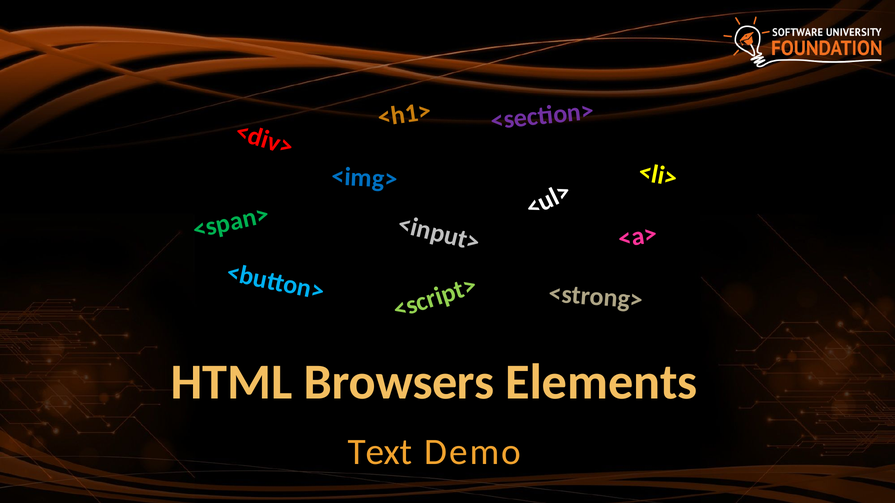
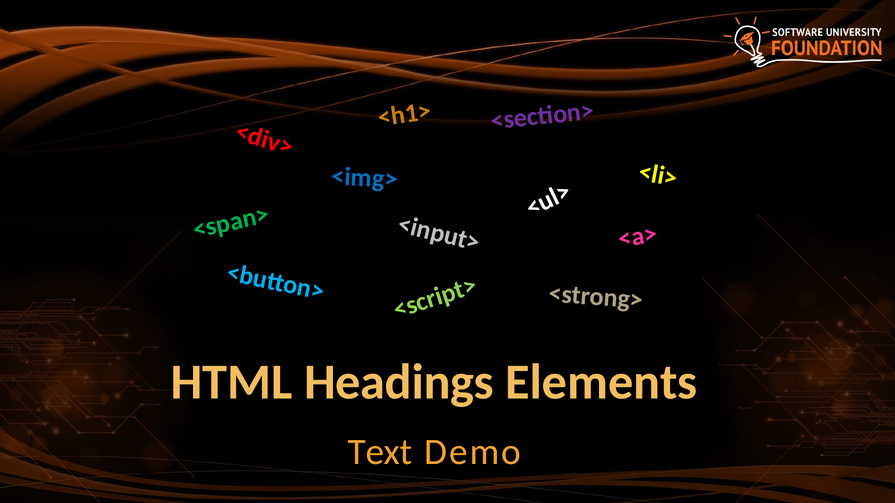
Browsers: Browsers -> Headings (399, 383)
